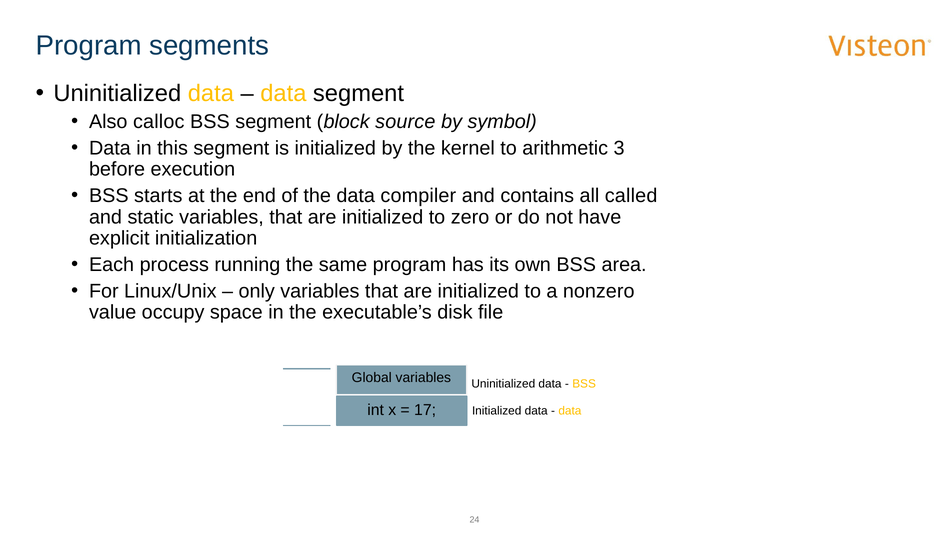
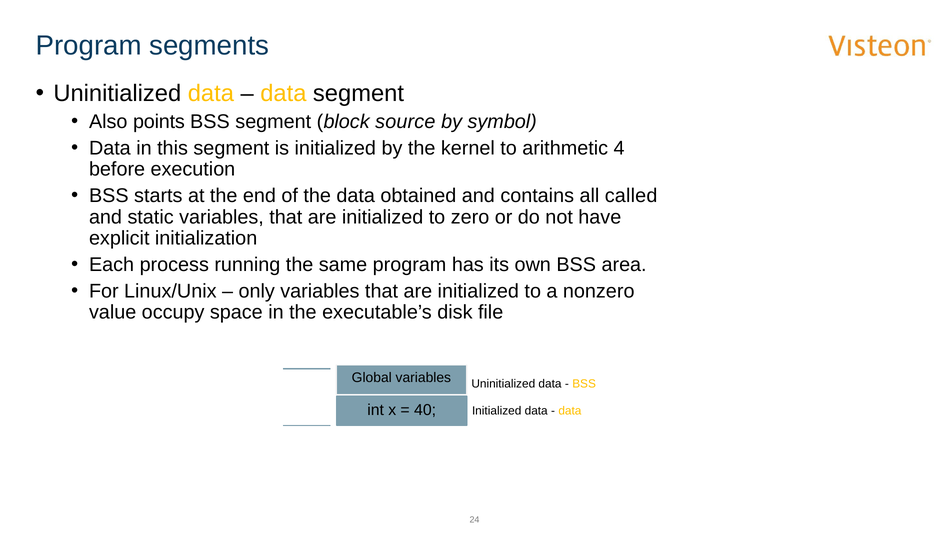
calloc: calloc -> points (159, 122)
3: 3 -> 4 (619, 148)
compiler: compiler -> obtained (418, 196)
17: 17 -> 40 (425, 410)
